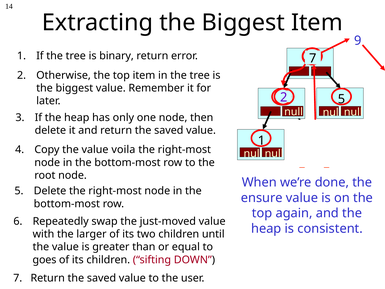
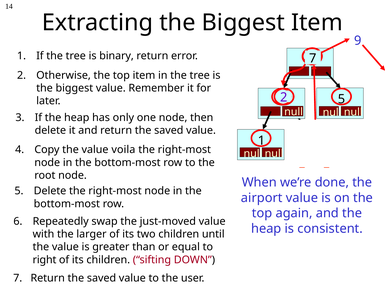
ensure: ensure -> airport (262, 198)
goes: goes -> right (44, 260)
